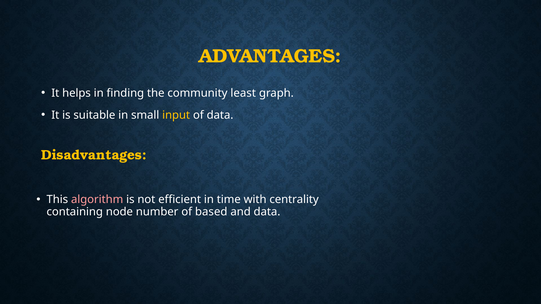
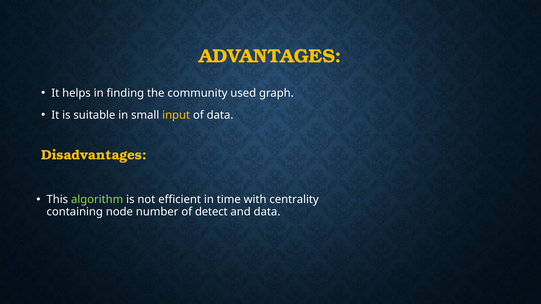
least: least -> used (243, 93)
algorithm colour: pink -> light green (97, 200)
based: based -> detect (211, 212)
